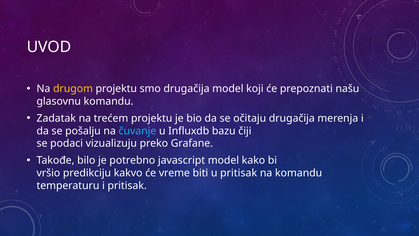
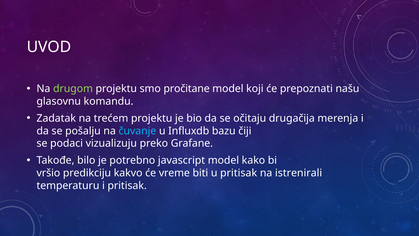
drugom colour: yellow -> light green (73, 89)
smo drugačija: drugačija -> pročitane (187, 89)
na komandu: komandu -> istrenirali (299, 173)
